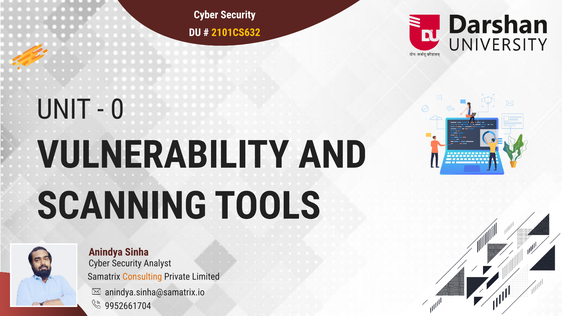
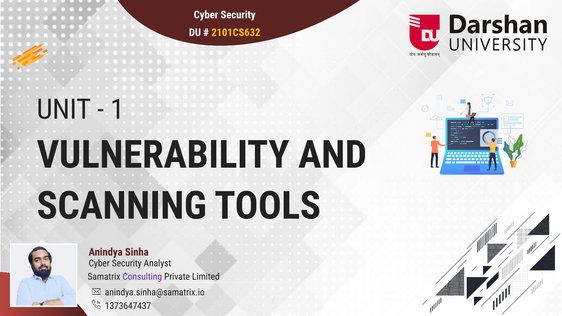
0: 0 -> 1 (117, 109)
Consulting colour: orange -> purple (142, 277)
9952661704: 9952661704 -> 1373647437 (128, 306)
